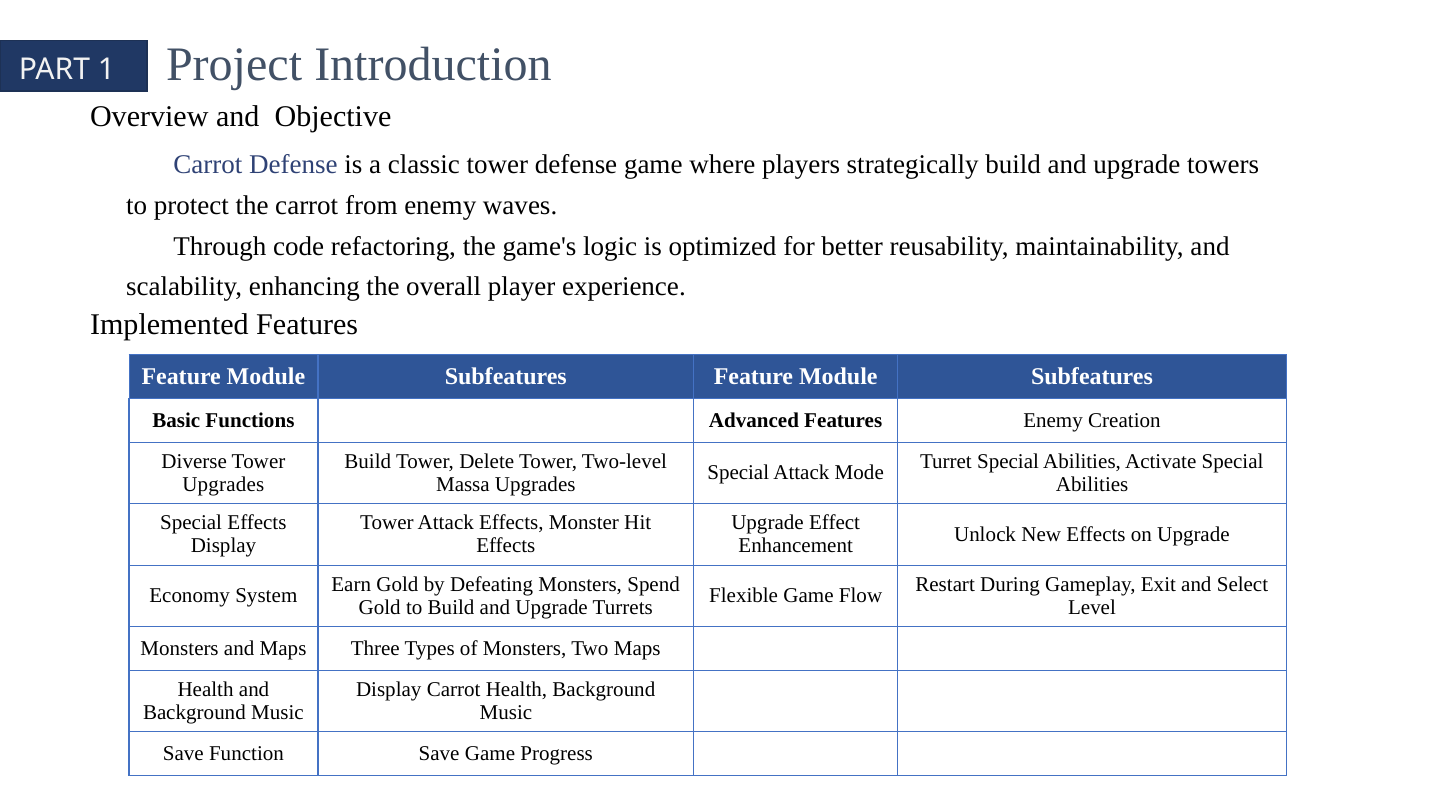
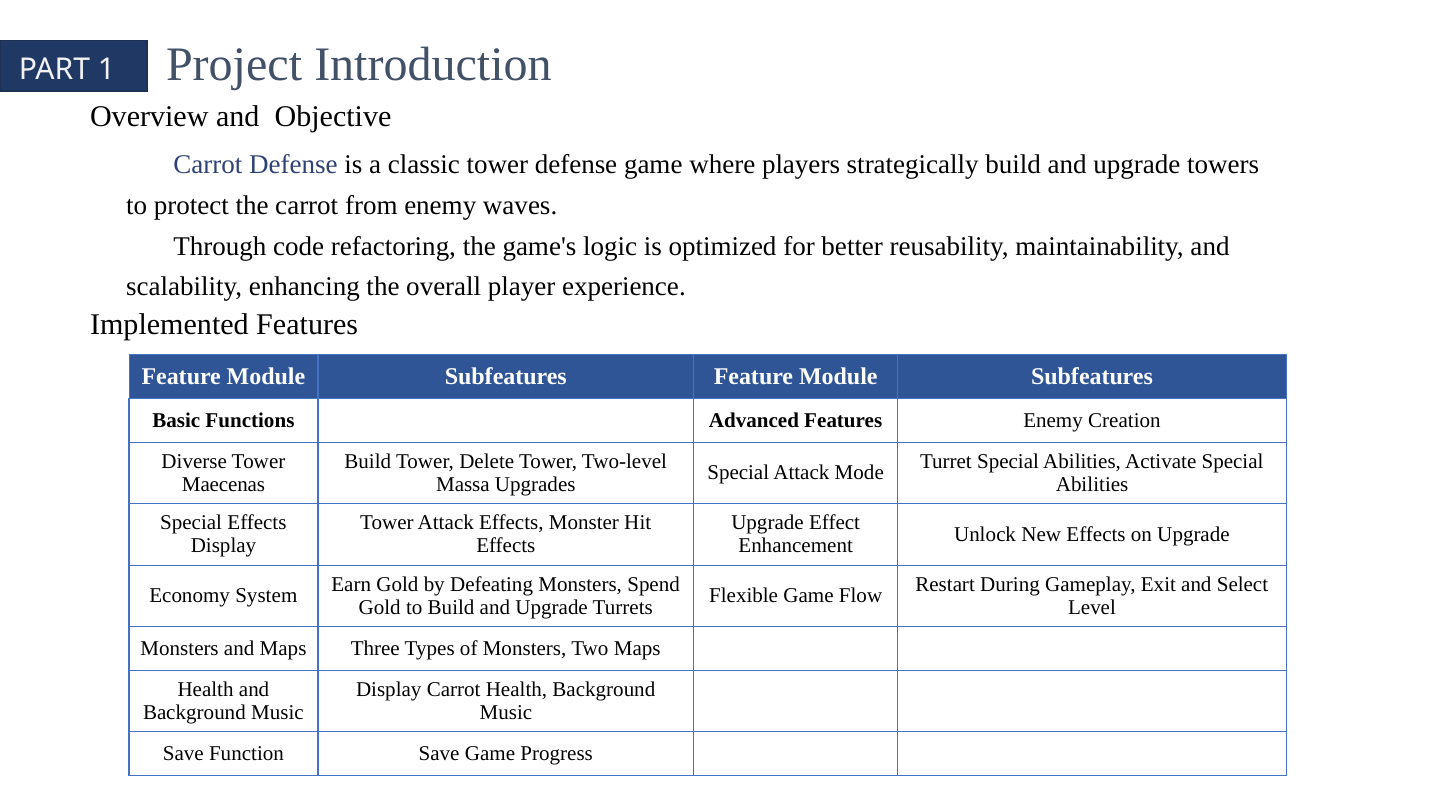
Upgrades: Upgrades -> Maecenas (224, 485)
